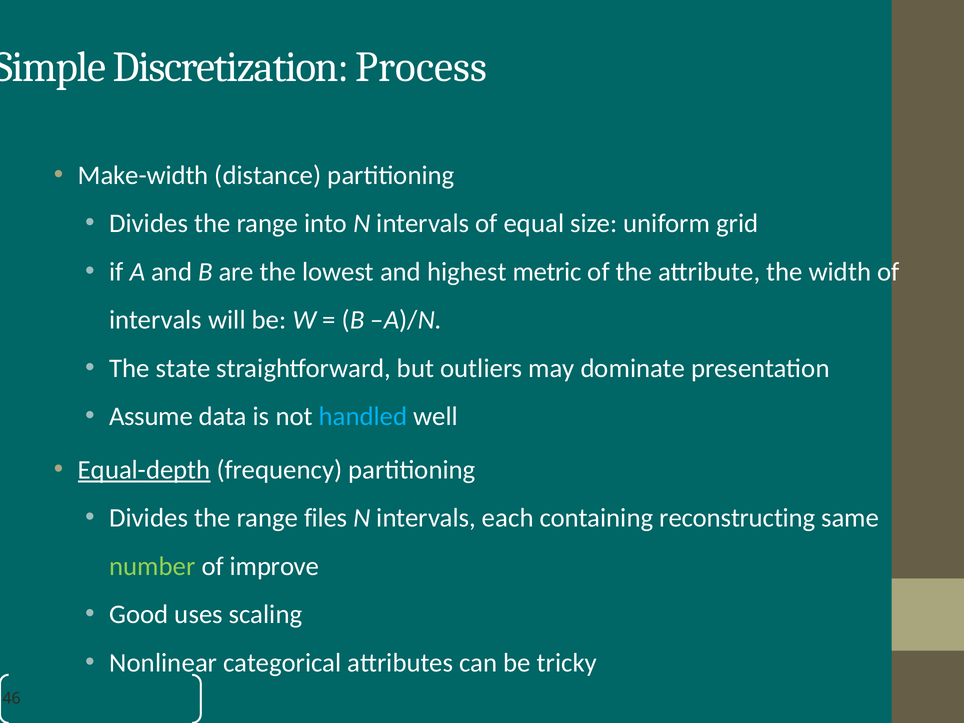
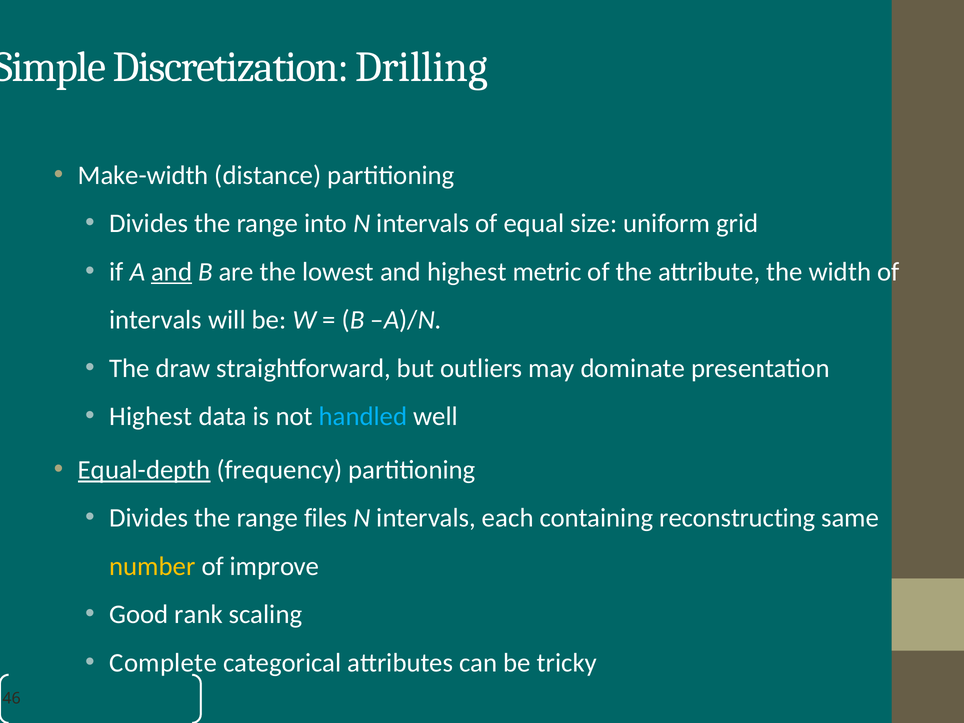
Process: Process -> Drilling (421, 67)
and underline: none -> present (172, 272)
state: state -> draw (183, 368)
Assume: Assume -> Highest (151, 416)
number colour: light green -> yellow (152, 566)
uses: uses -> rank (199, 615)
Nonlinear: Nonlinear -> Complete (163, 663)
